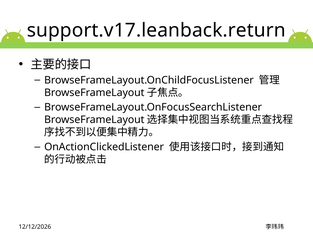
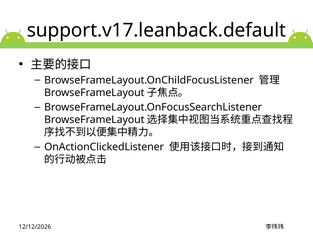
support.v17.leanback.return: support.v17.leanback.return -> support.v17.leanback.default (156, 30)
